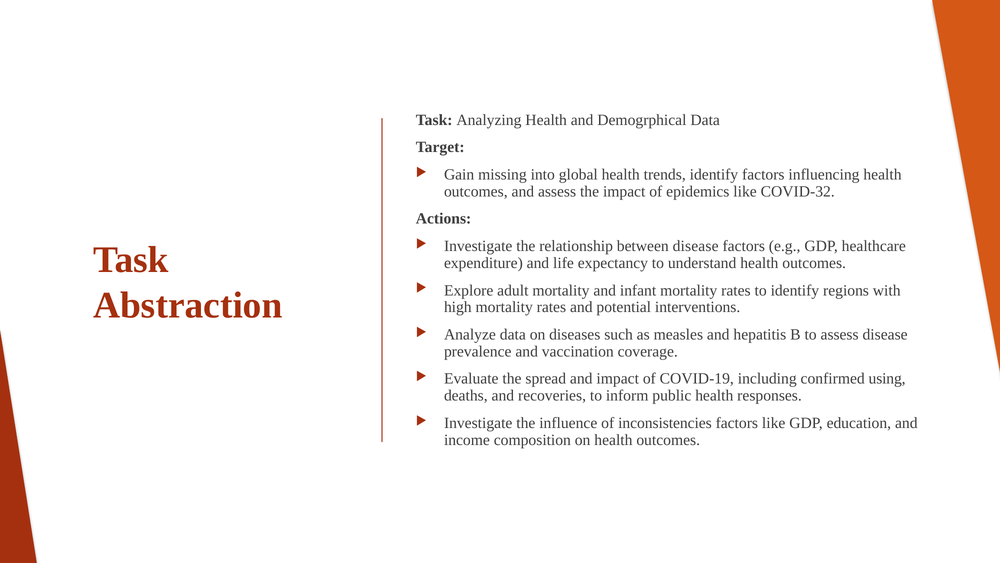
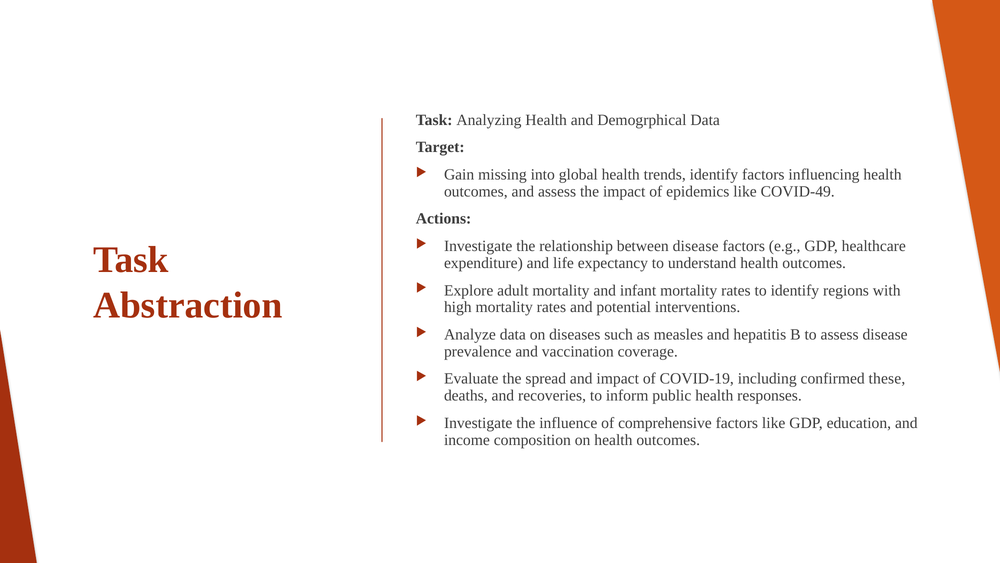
COVID-32: COVID-32 -> COVID-49 (798, 191)
using: using -> these (887, 378)
inconsistencies: inconsistencies -> comprehensive (665, 423)
